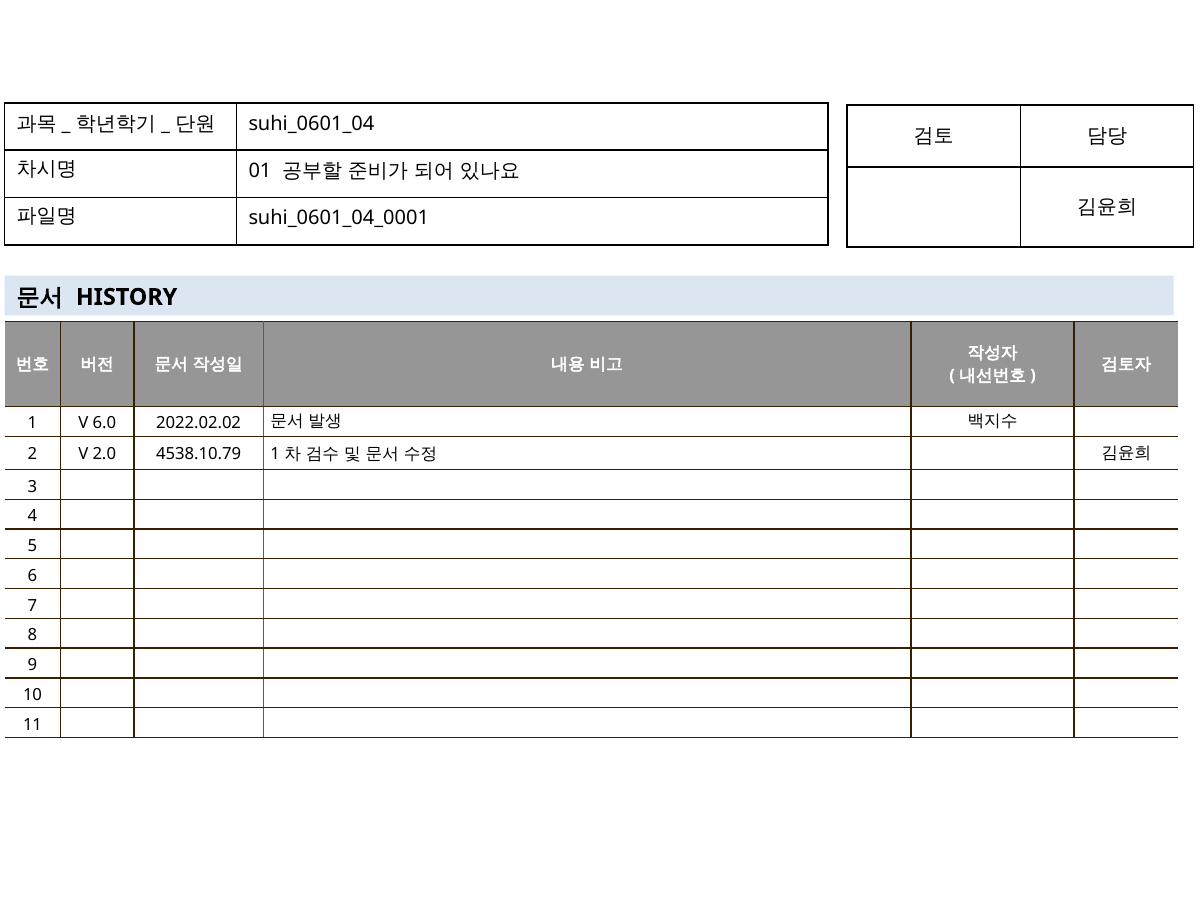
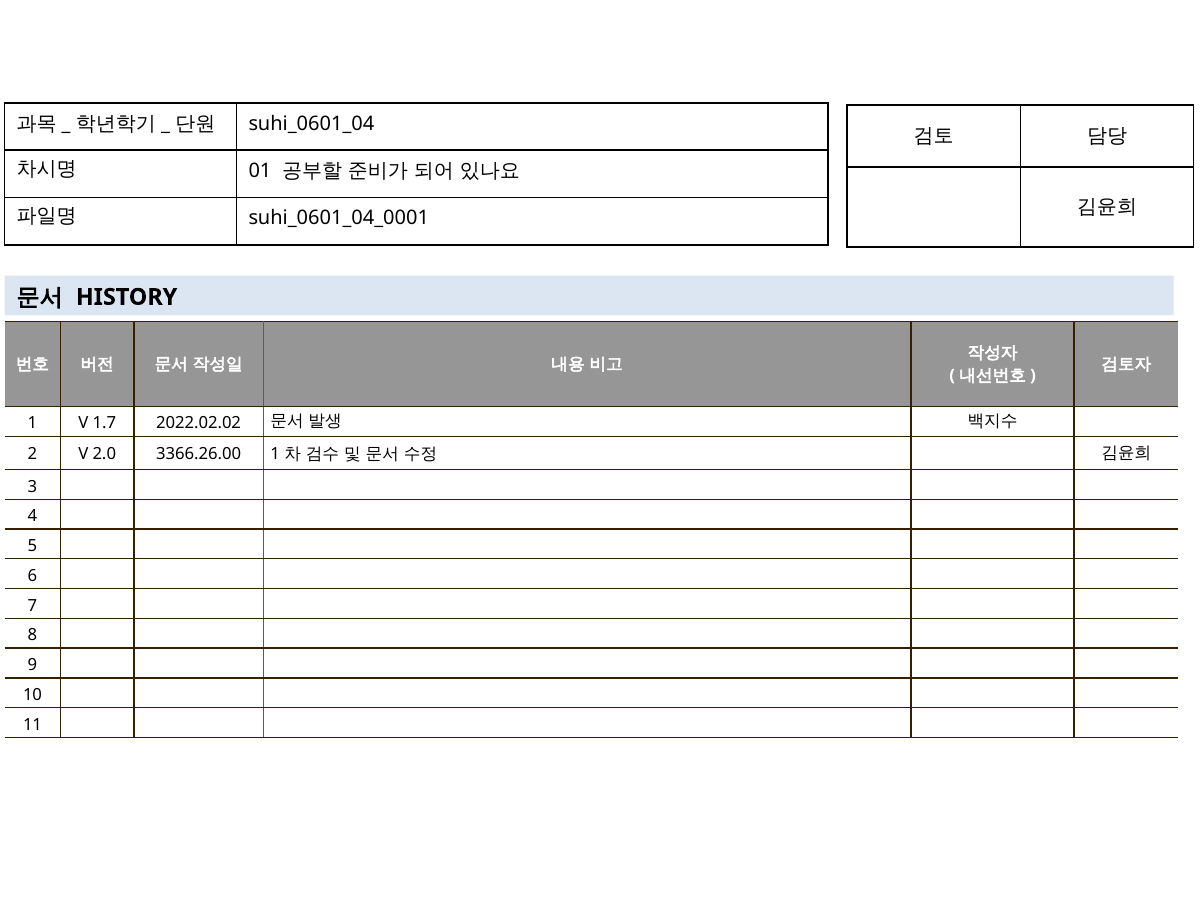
6.0: 6.0 -> 1.7 (104, 423)
4538.10.79: 4538.10.79 -> 3366.26.00 (199, 454)
